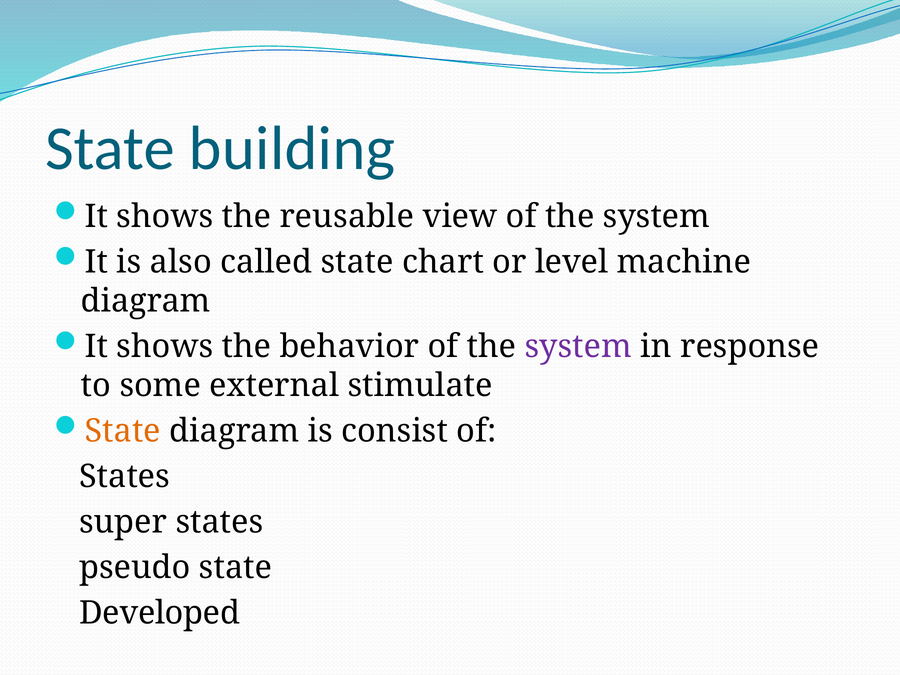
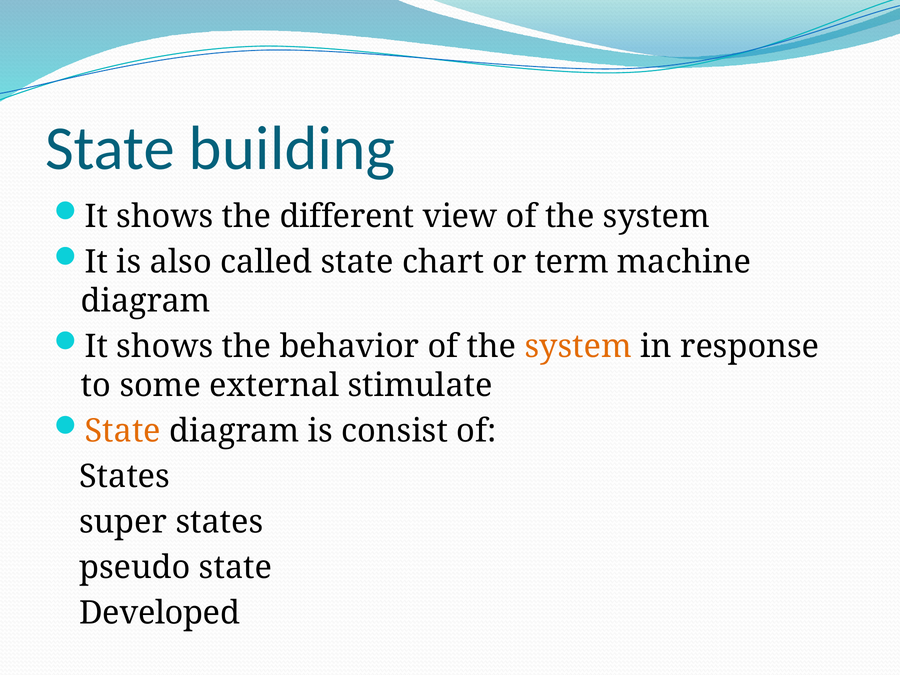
reusable: reusable -> different (347, 217)
level: level -> term (572, 262)
system colour: purple -> orange (578, 347)
